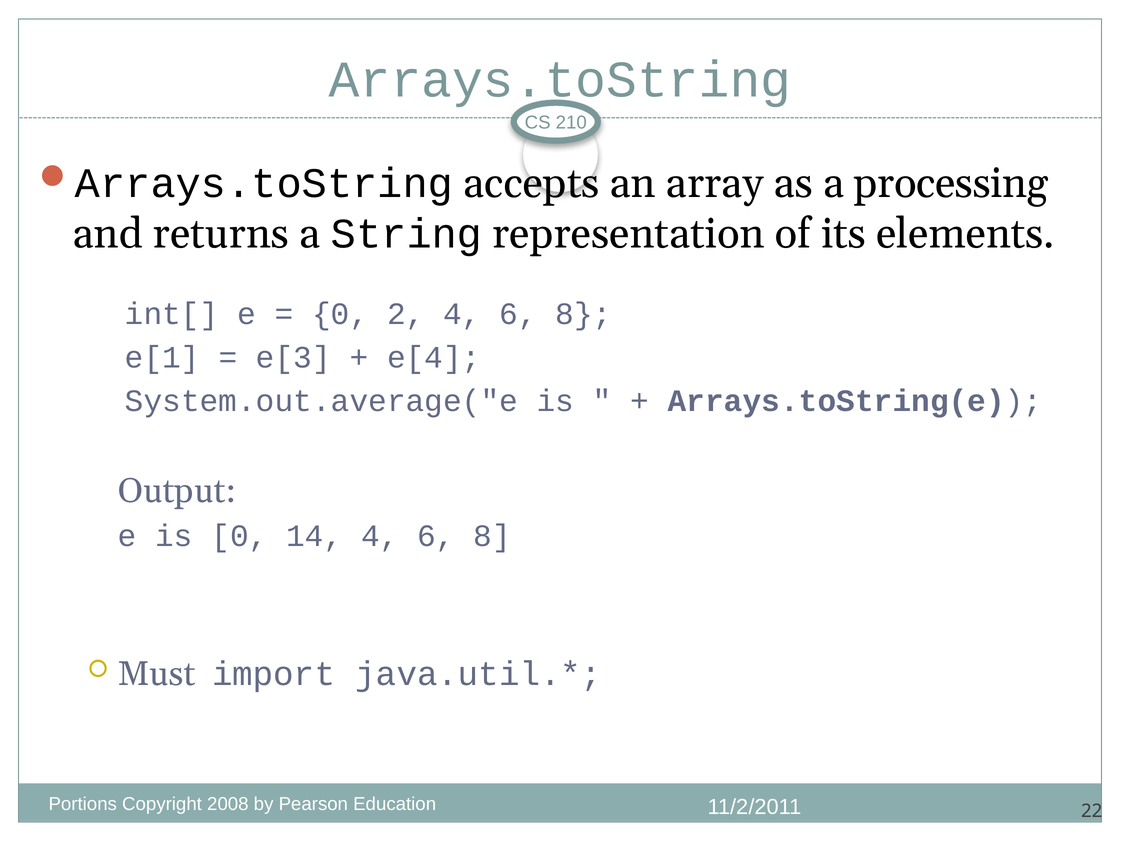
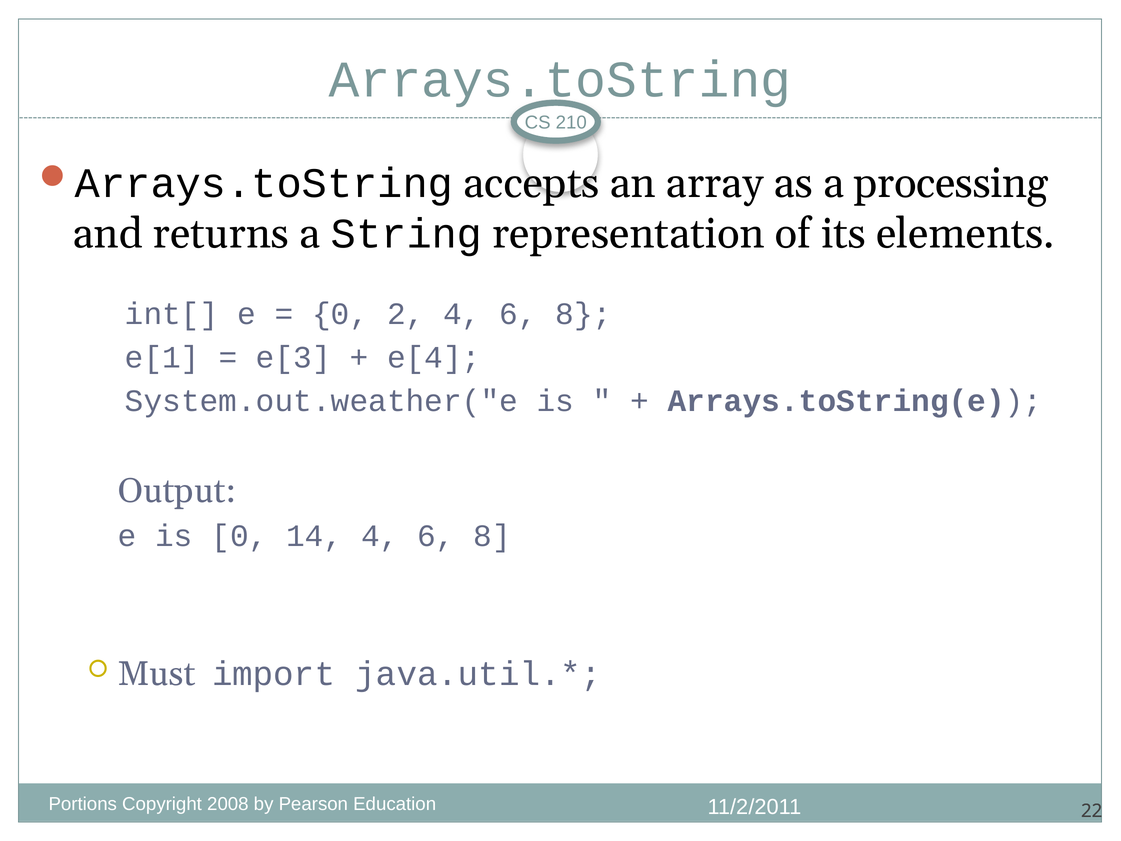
System.out.average("e: System.out.average("e -> System.out.weather("e (321, 401)
